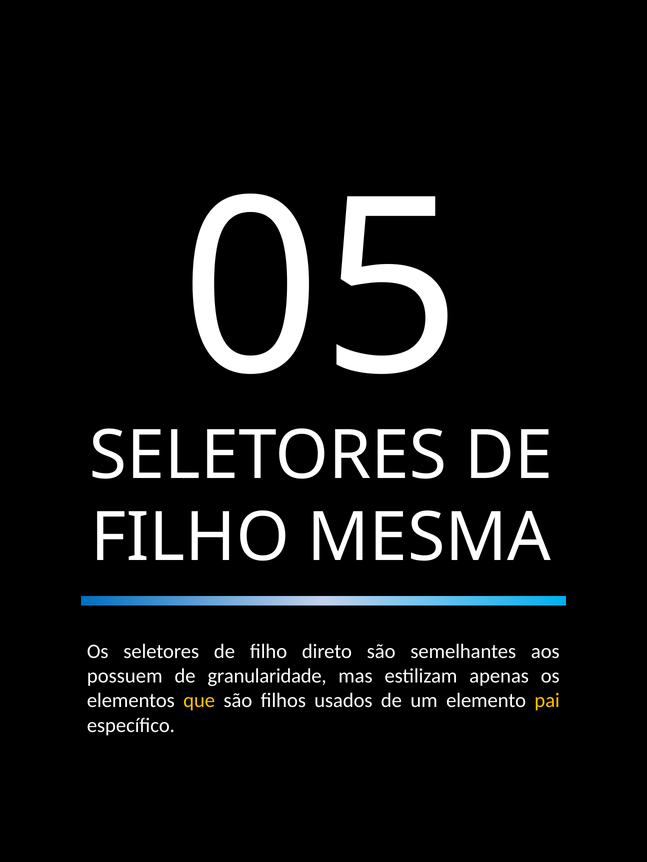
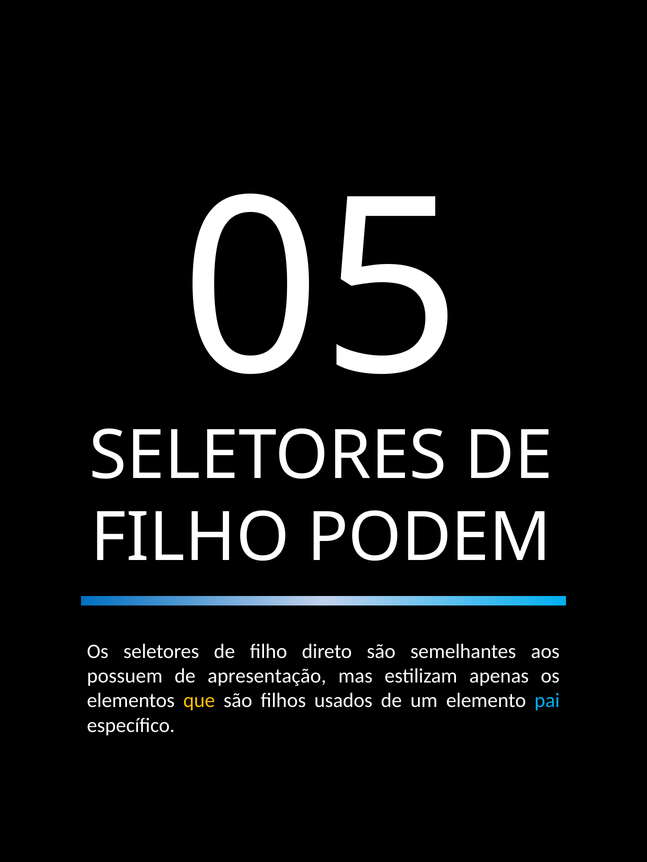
MESMA: MESMA -> PODEM (429, 538)
granularidade: granularidade -> apresentação (267, 677)
pai colour: yellow -> light blue (547, 701)
